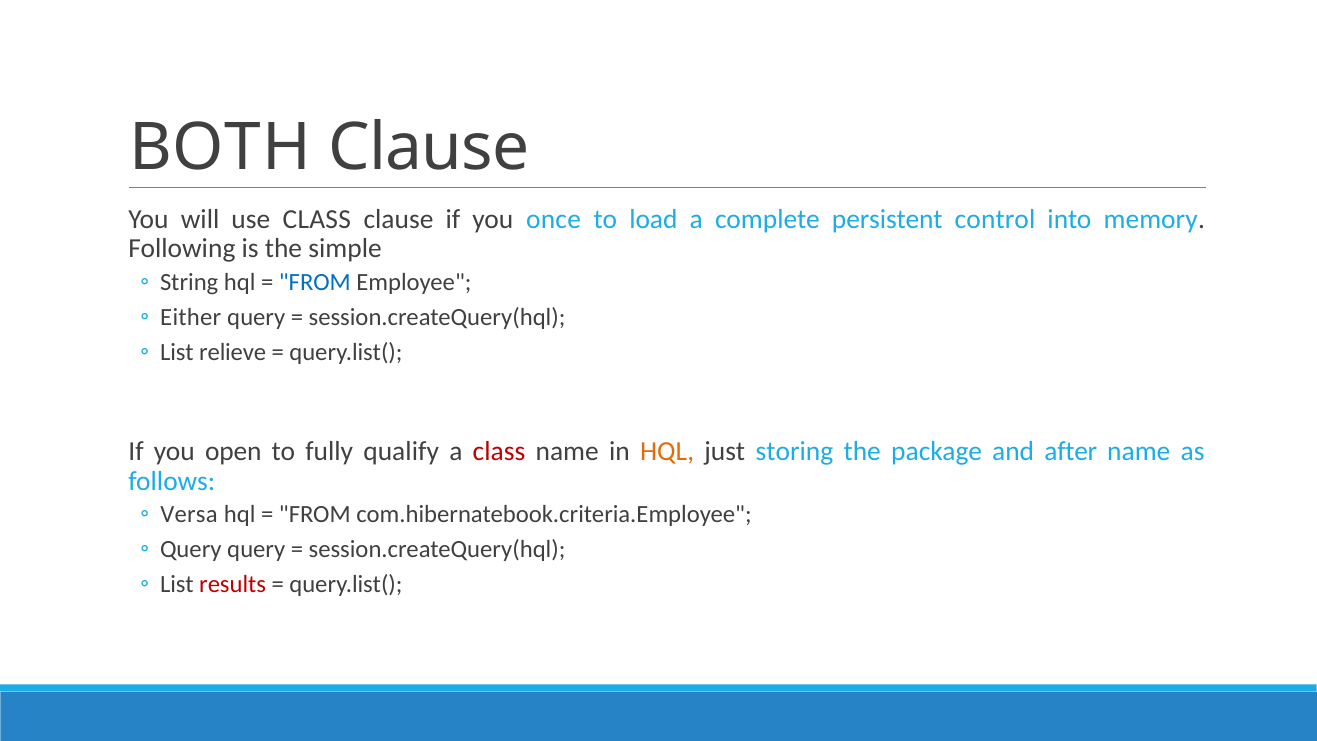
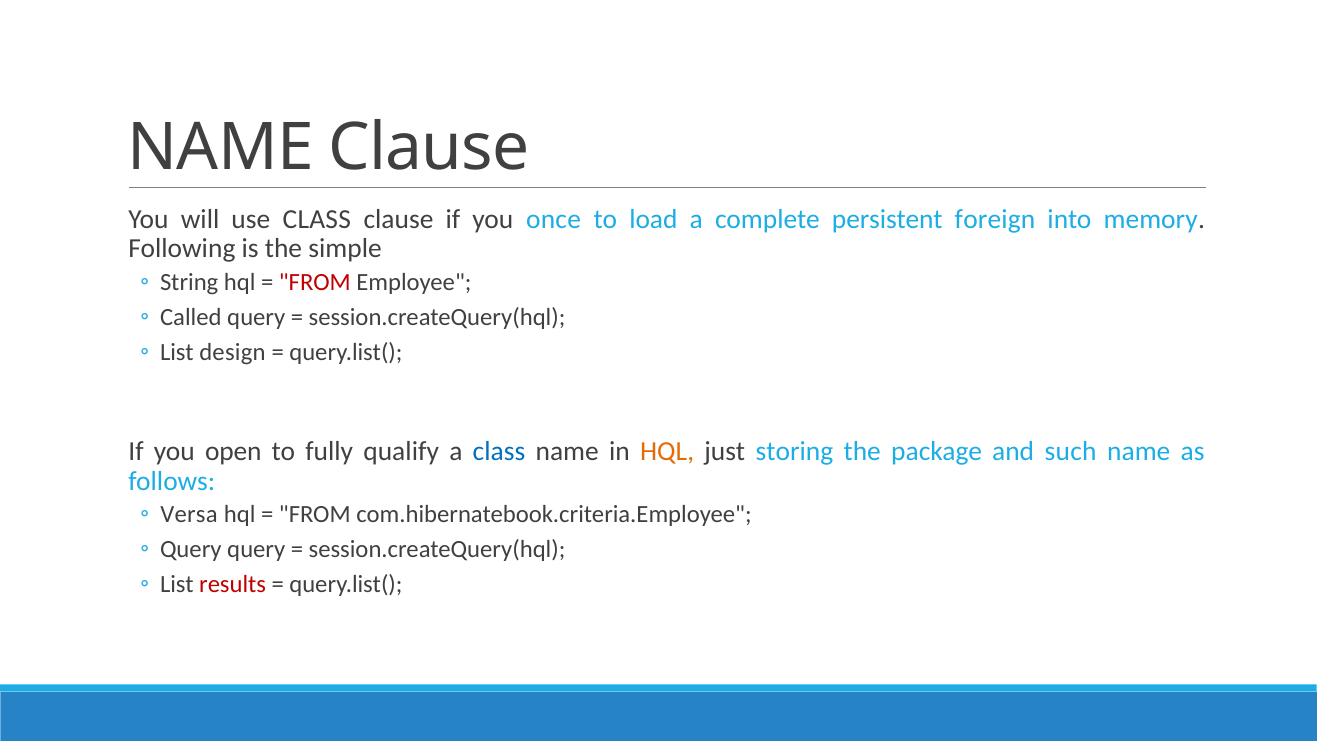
BOTH: BOTH -> NAME (221, 148)
control: control -> foreign (995, 219)
FROM colour: blue -> red (315, 282)
Either: Either -> Called (191, 317)
relieve: relieve -> design (232, 352)
class colour: red -> blue (499, 451)
after: after -> such (1071, 451)
